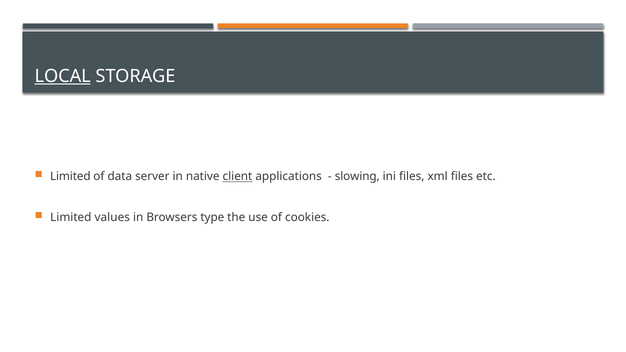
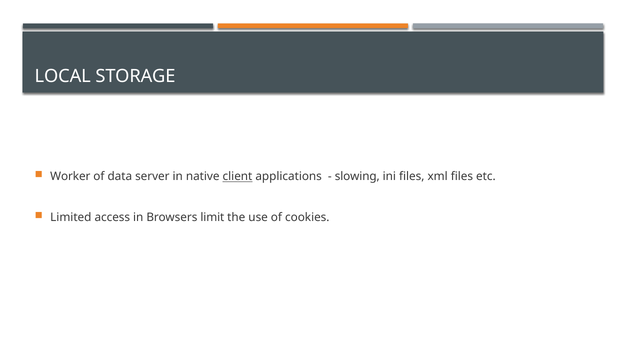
LOCAL underline: present -> none (63, 76)
Limited: Limited -> Worker (70, 177)
values: values -> access (112, 217)
type: type -> limit (212, 217)
